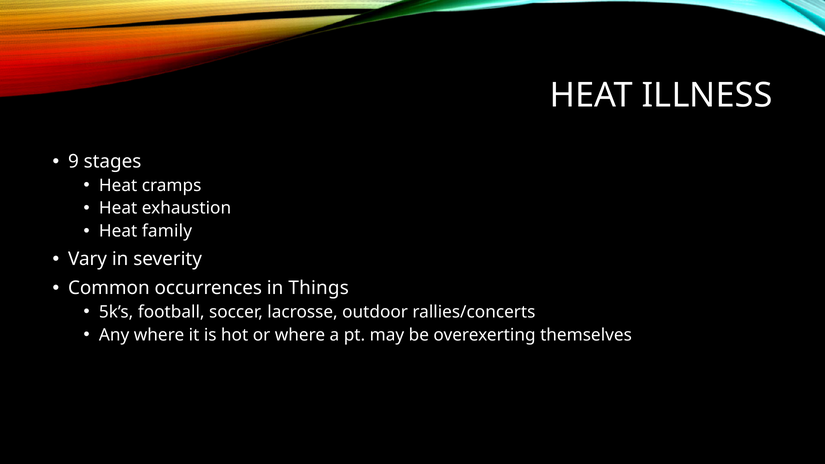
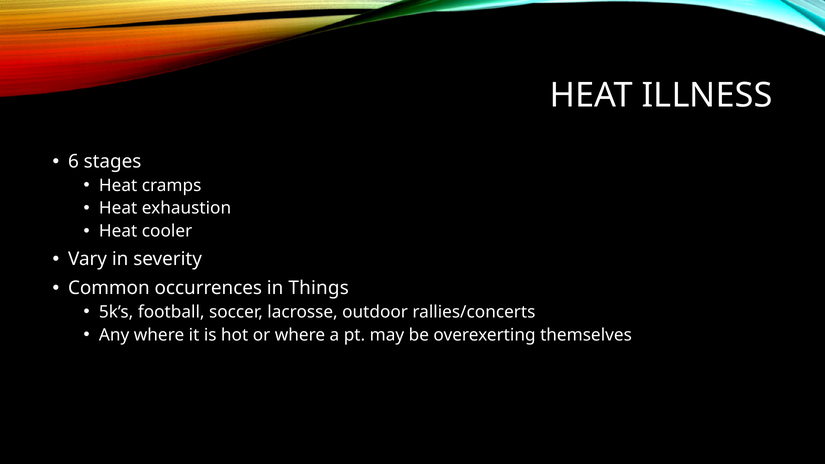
9: 9 -> 6 (73, 162)
family: family -> cooler (167, 231)
